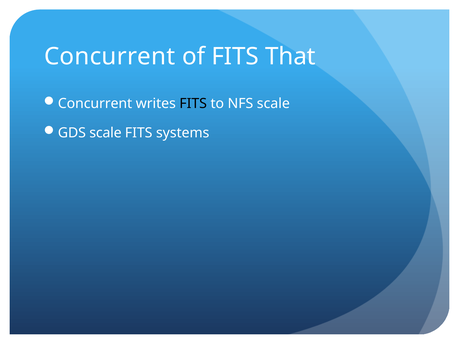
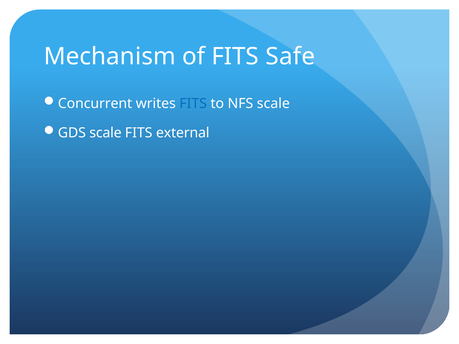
Concurrent: Concurrent -> Mechanism (110, 56)
That: That -> Safe (290, 56)
FITS colour: black -> blue (193, 103)
systems: systems -> external (183, 133)
